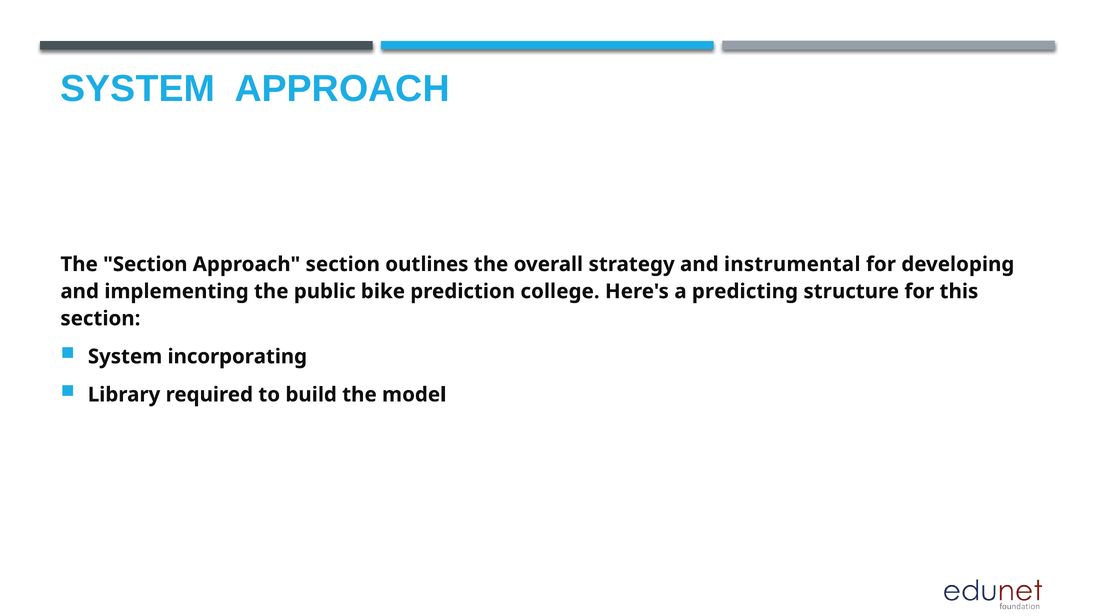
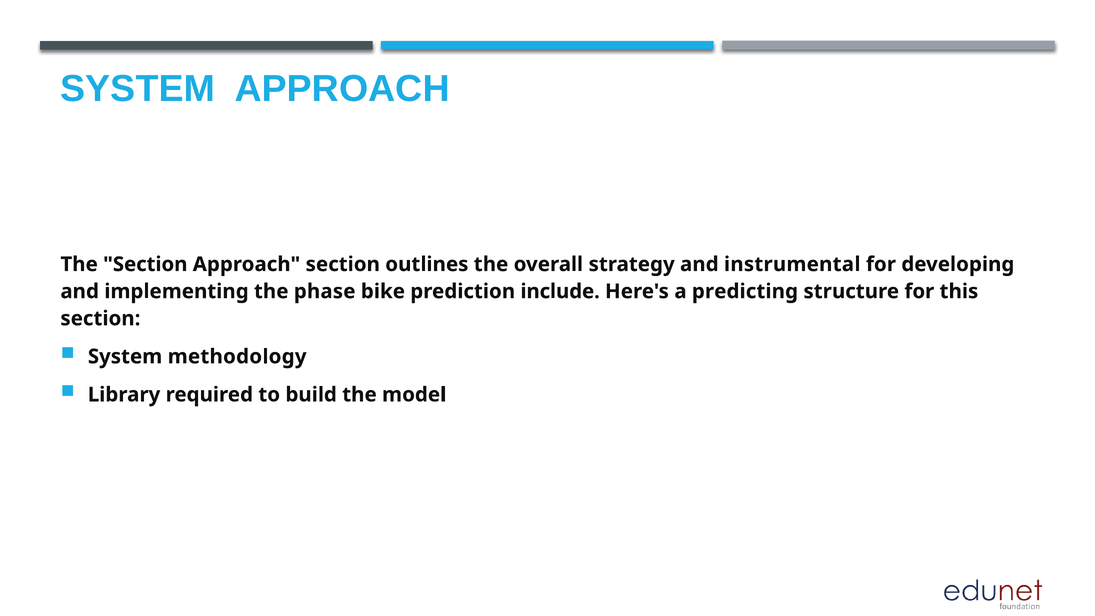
public: public -> phase (325, 291)
college: college -> include (560, 291)
incorporating: incorporating -> methodology (237, 357)
